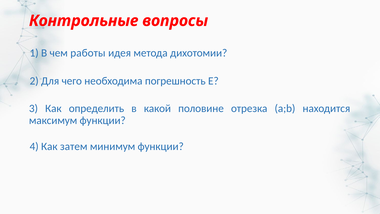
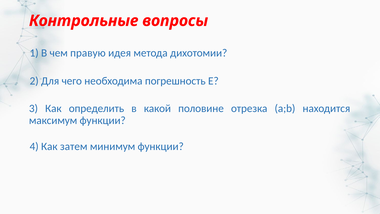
работы: работы -> правую (88, 53)
